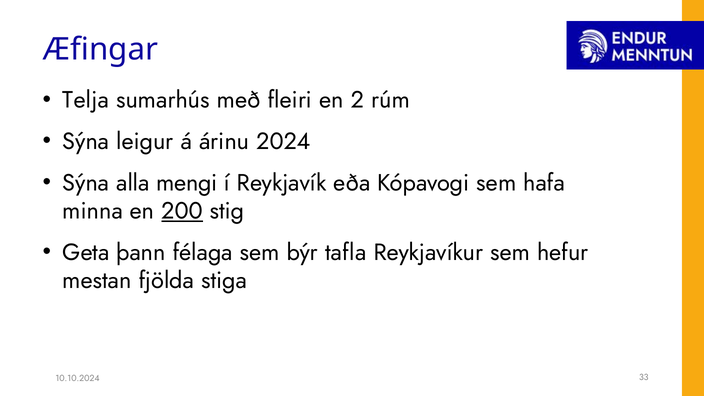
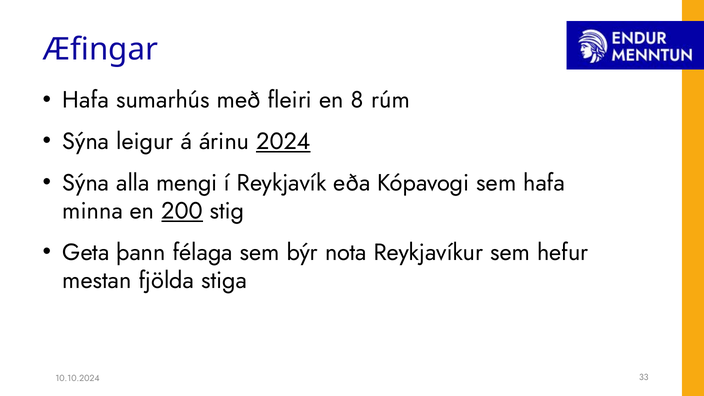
Telja: Telja -> Hafa (86, 100)
2: 2 -> 8 (357, 100)
2024 underline: none -> present (283, 142)
tafla: tafla -> nota (346, 252)
